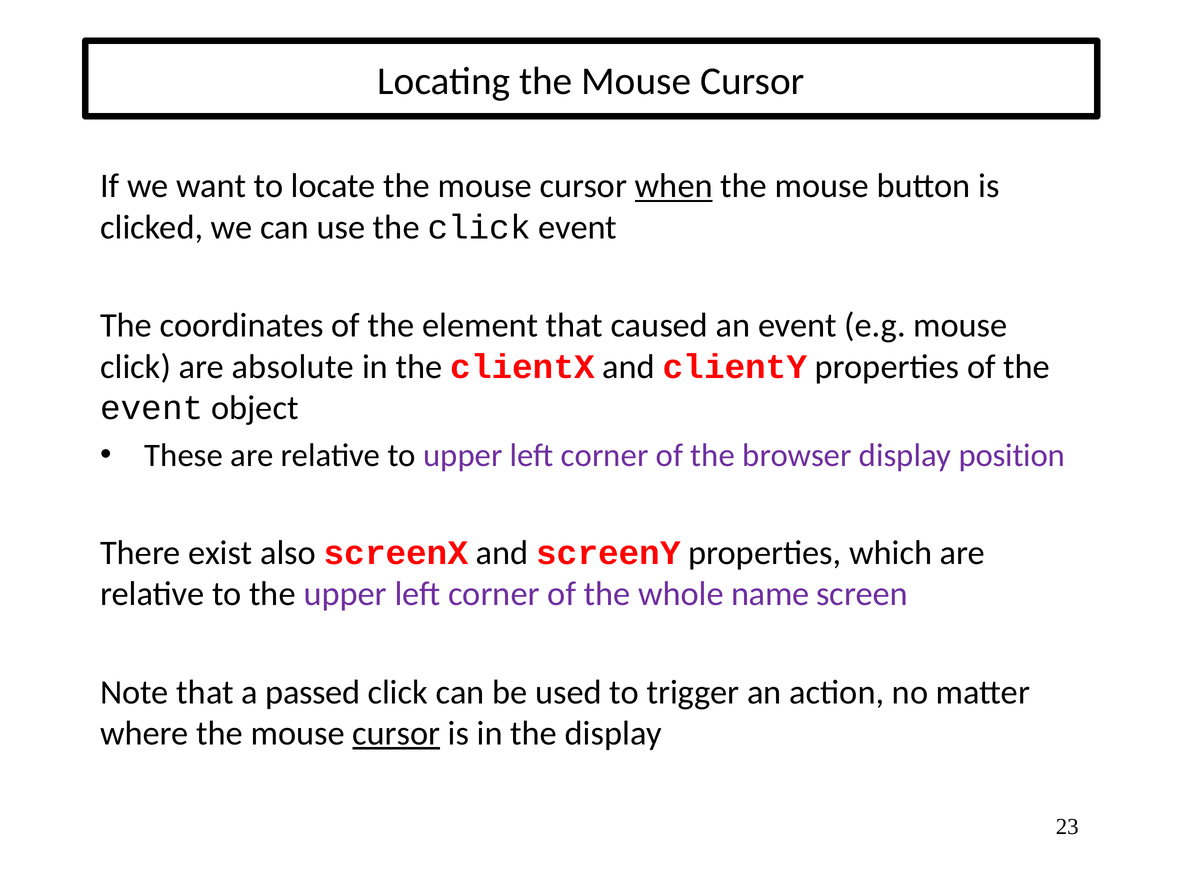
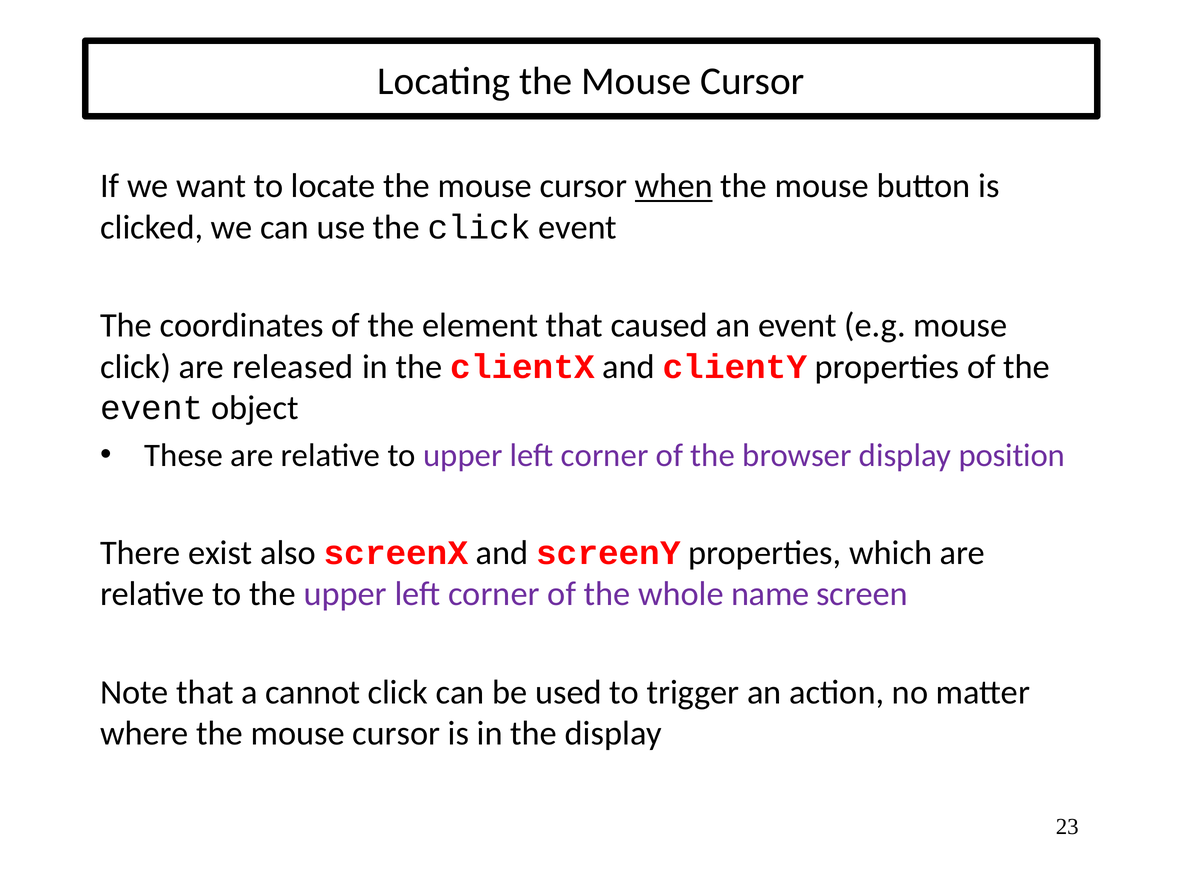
absolute: absolute -> released (293, 367)
passed: passed -> cannot (313, 692)
cursor underline: present -> none (396, 734)
